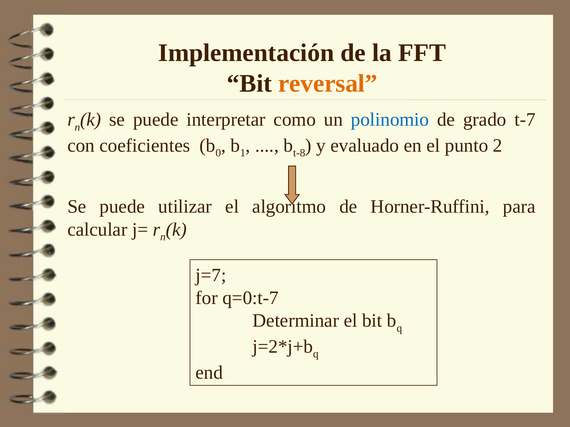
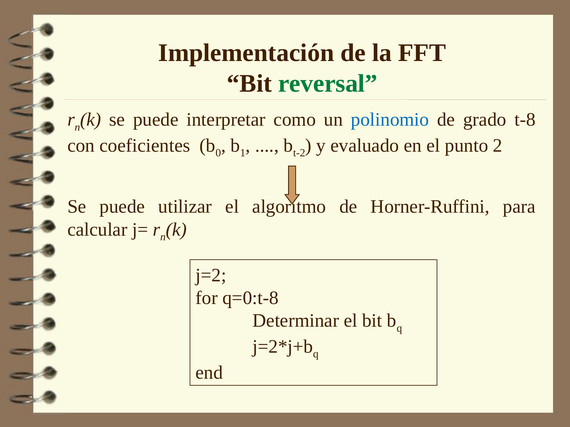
reversal colour: orange -> green (328, 83)
t-7: t-7 -> t-8 (525, 120)
t-8: t-8 -> t-2 (299, 153)
j=7: j=7 -> j=2 (211, 275)
q=0:t-7: q=0:t-7 -> q=0:t-8 (251, 298)
